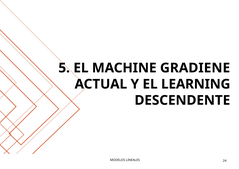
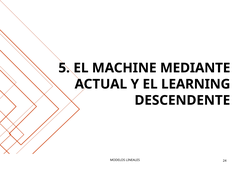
GRADIENE: GRADIENE -> MEDIANTE (195, 68)
